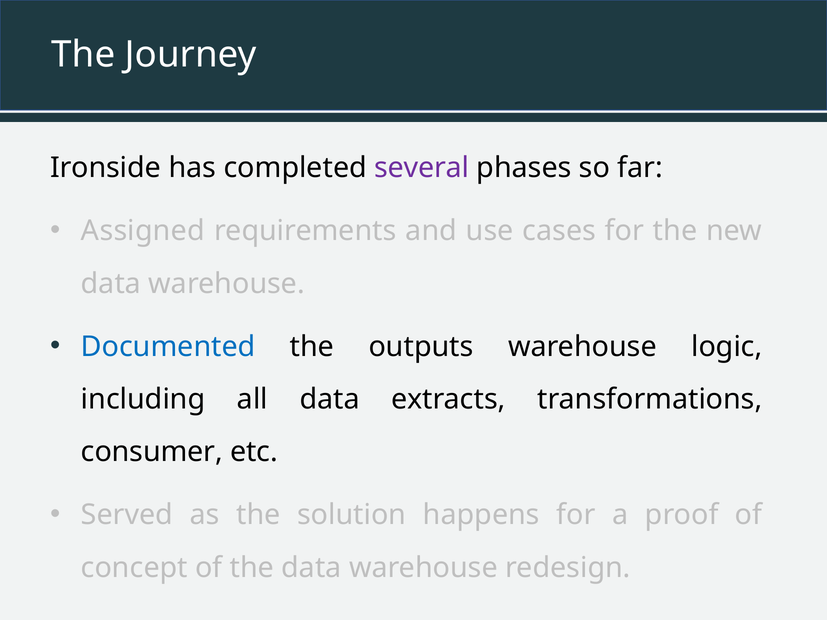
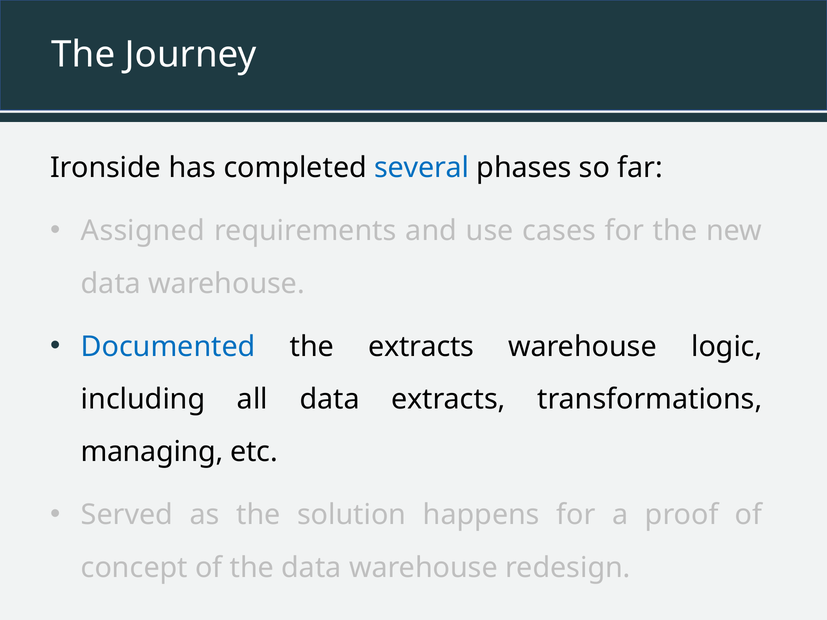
several colour: purple -> blue (422, 168)
the outputs: outputs -> extracts (421, 347)
consumer: consumer -> managing (152, 452)
